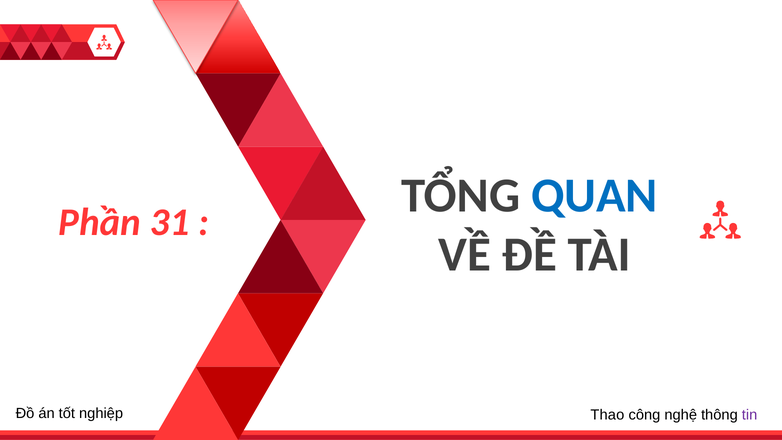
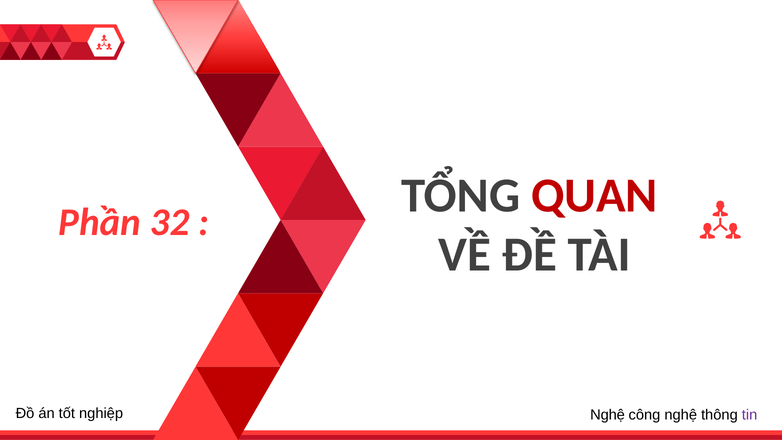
QUAN colour: blue -> red (594, 196)
31: 31 -> 32 (170, 222)
nghiệp Thao: Thao -> Nghệ (608, 415)
